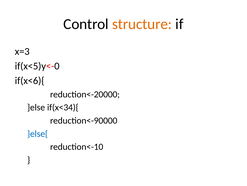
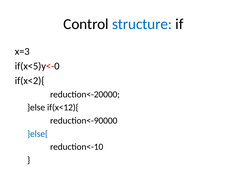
structure colour: orange -> blue (142, 24)
if(x<6){: if(x<6){ -> if(x<2){ (30, 80)
if(x<34){: if(x<34){ -> if(x<12){ (63, 107)
